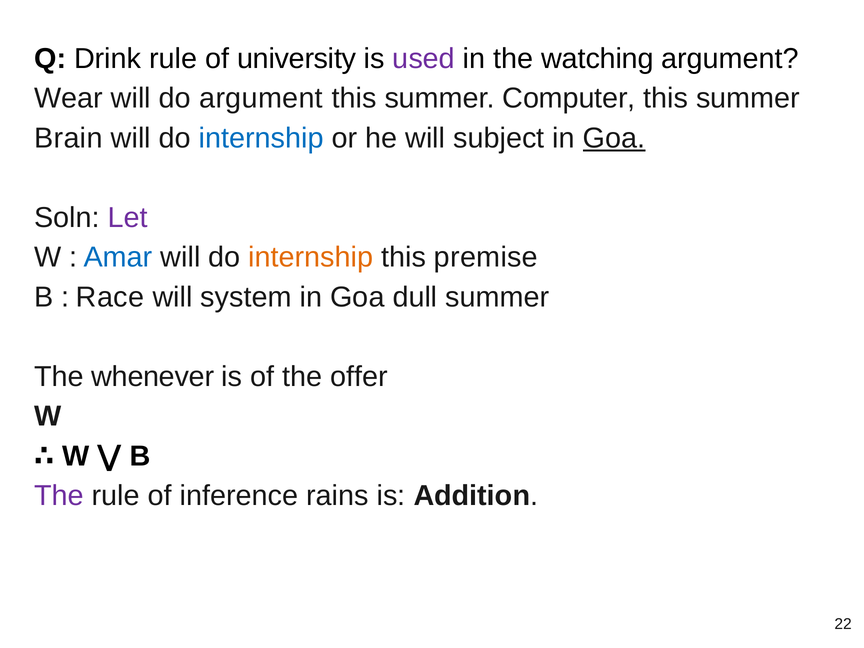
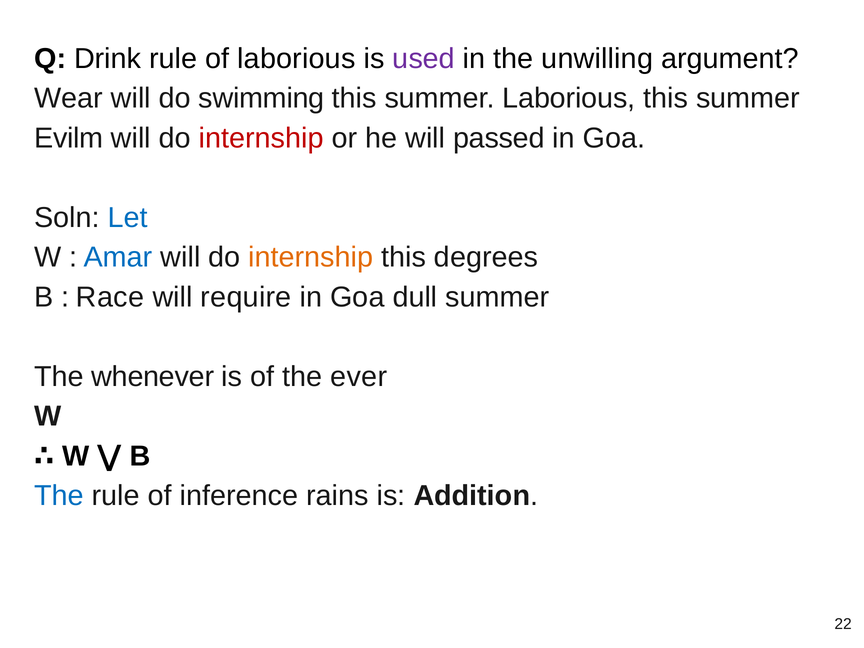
of university: university -> laborious (296, 59)
watching: watching -> unwilling (597, 59)
do argument: argument -> swimming (261, 98)
summer Computer: Computer -> Laborious (569, 98)
Brain: Brain -> Evilm (69, 138)
internship colour: blue -> red (261, 138)
subject: subject -> passed (499, 138)
Goa underline: present -> none (614, 138)
Let colour: purple -> blue (128, 218)
premise: premise -> degrees (486, 257)
system: system -> require (246, 297)
offer: offer -> ever (359, 377)
The colour: purple -> blue (59, 496)
